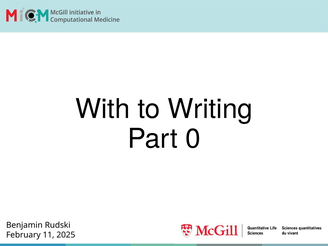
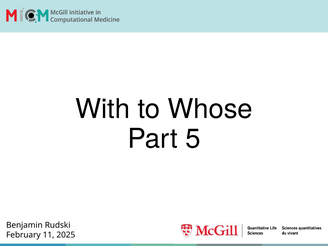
Writing: Writing -> Whose (210, 109)
0: 0 -> 5 (193, 139)
